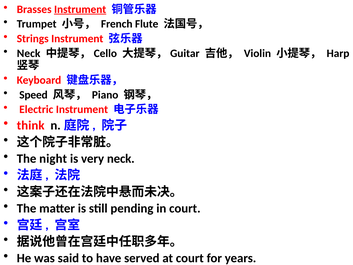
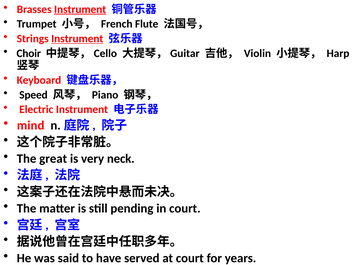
Instrument underline: none -> present (77, 39)
Neck: Neck -> Choir (29, 53)
think: think -> mind (31, 125)
night: night -> great (53, 159)
